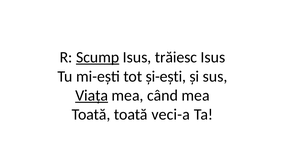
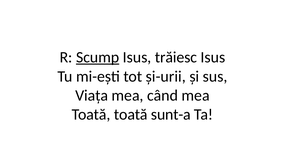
și-ești: și-ești -> și-urii (166, 76)
Viața underline: present -> none (92, 95)
veci-a: veci-a -> sunt-a (171, 114)
